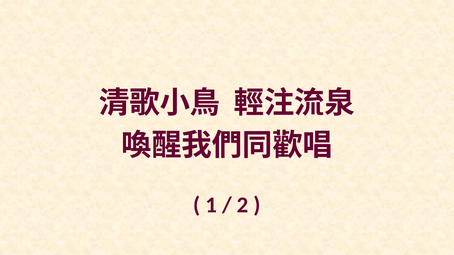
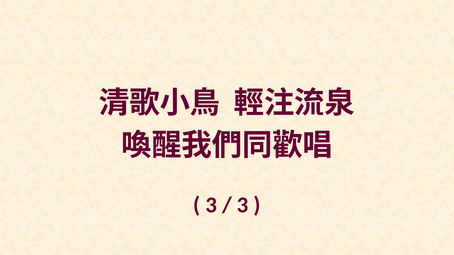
1: 1 -> 3 (211, 205)
2: 2 -> 3 (243, 205)
